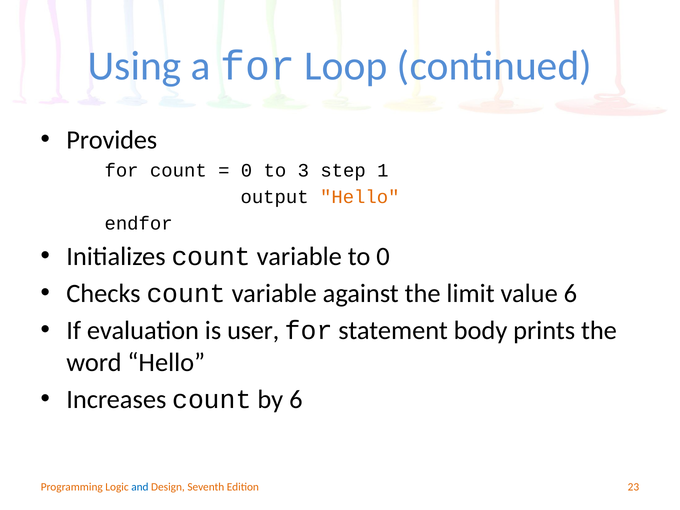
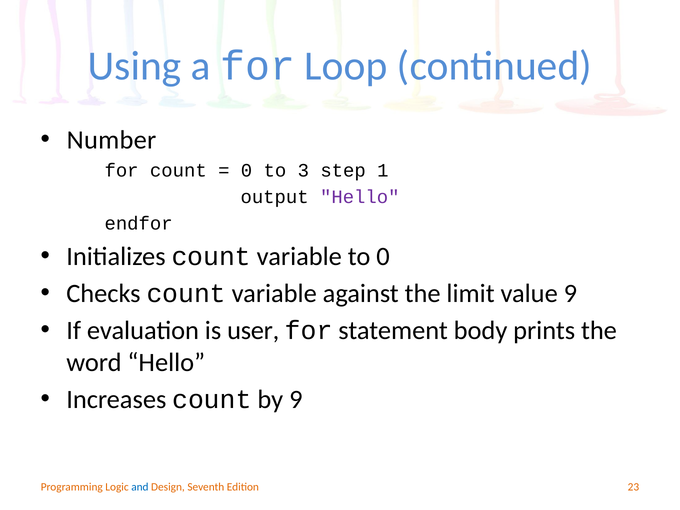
Provides: Provides -> Number (112, 140)
Hello colour: orange -> purple (360, 197)
value 6: 6 -> 9 (570, 294)
by 6: 6 -> 9 (296, 399)
